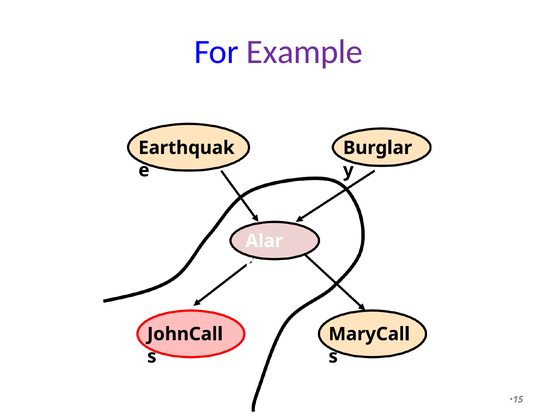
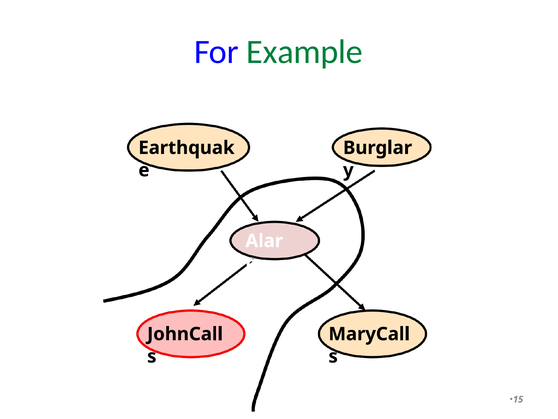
Example colour: purple -> green (305, 52)
